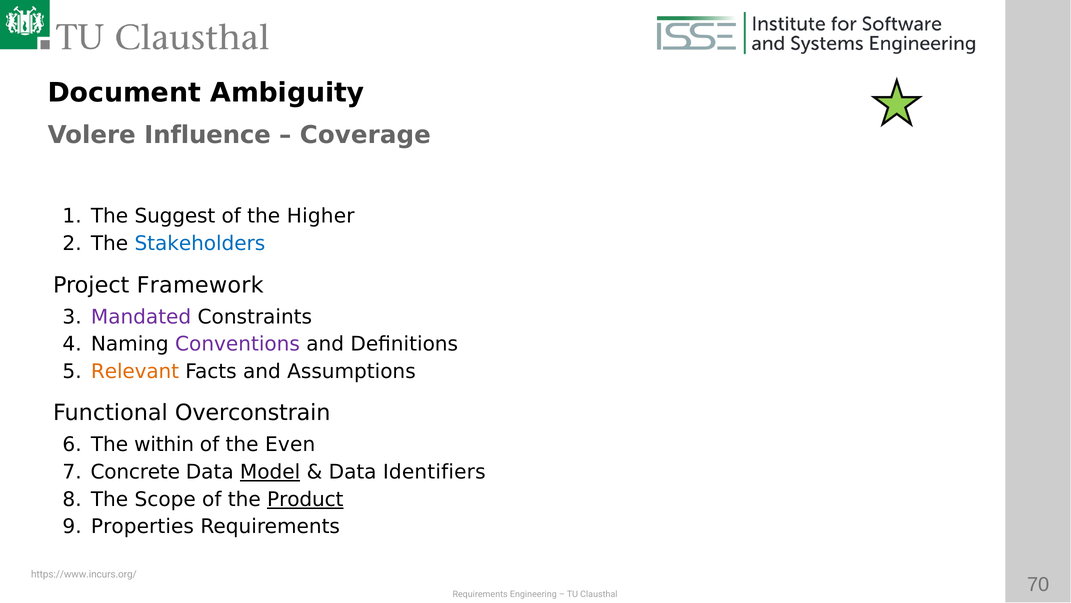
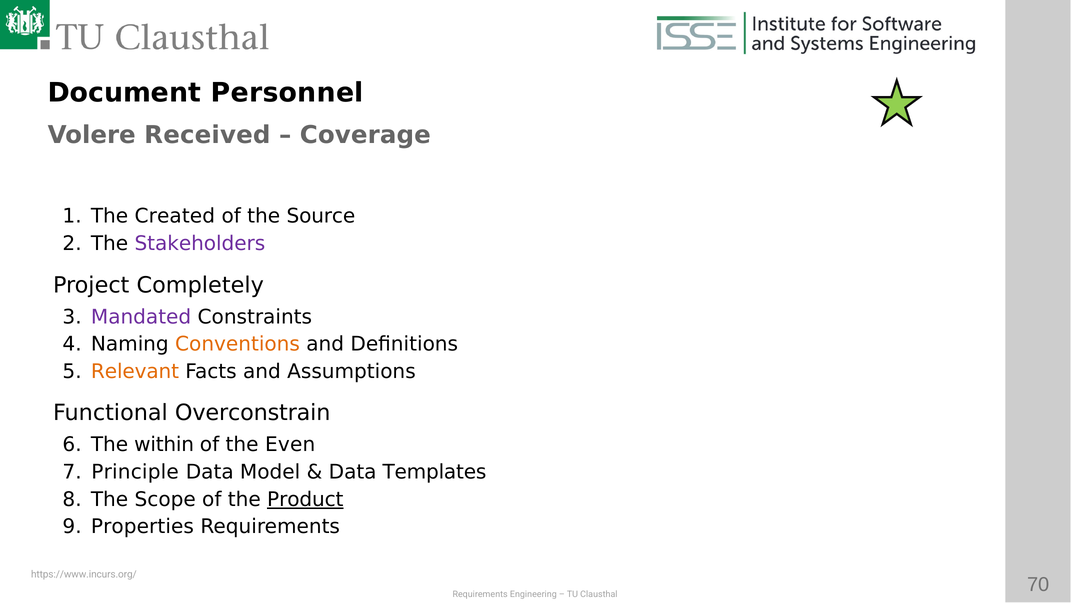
Ambiguity: Ambiguity -> Personnel (287, 93)
Influence: Influence -> Received (207, 135)
Suggest: Suggest -> Created (175, 216)
Higher: Higher -> Source (321, 216)
Stakeholders colour: blue -> purple (200, 243)
Framework: Framework -> Completely (200, 285)
Conventions colour: purple -> orange (237, 344)
Concrete: Concrete -> Principle (135, 472)
Model underline: present -> none (270, 472)
Identifiers: Identifiers -> Templates (434, 472)
